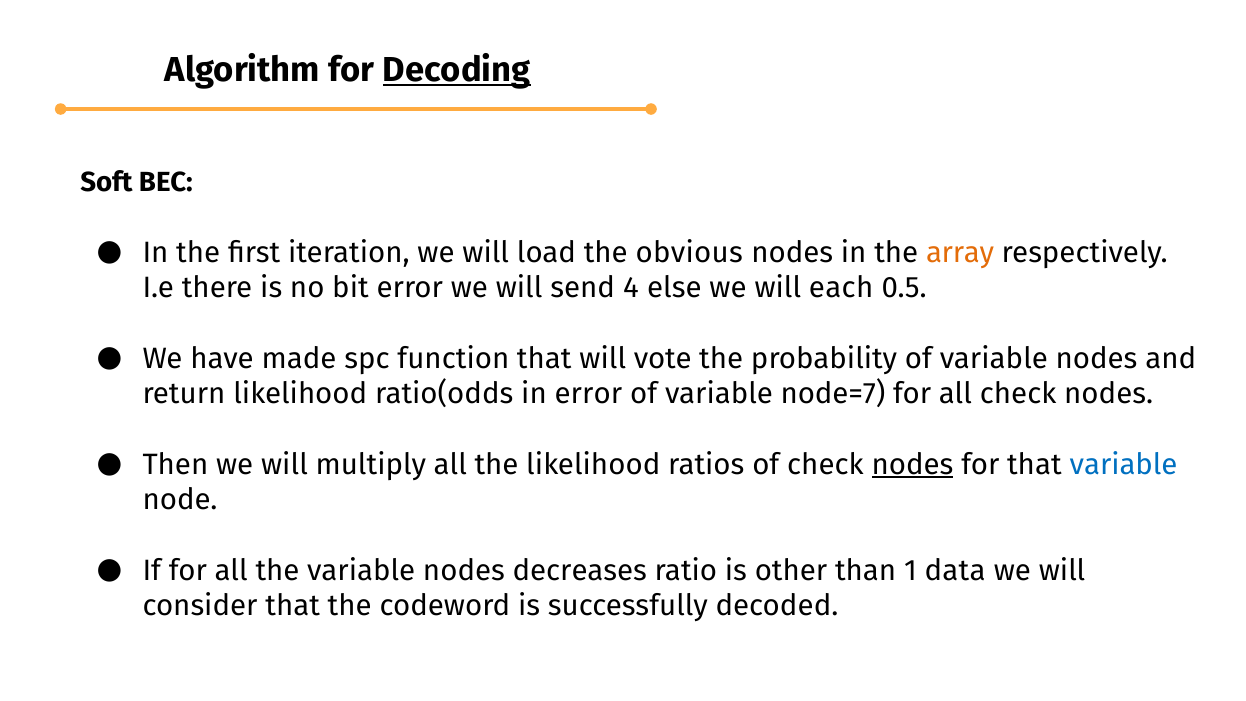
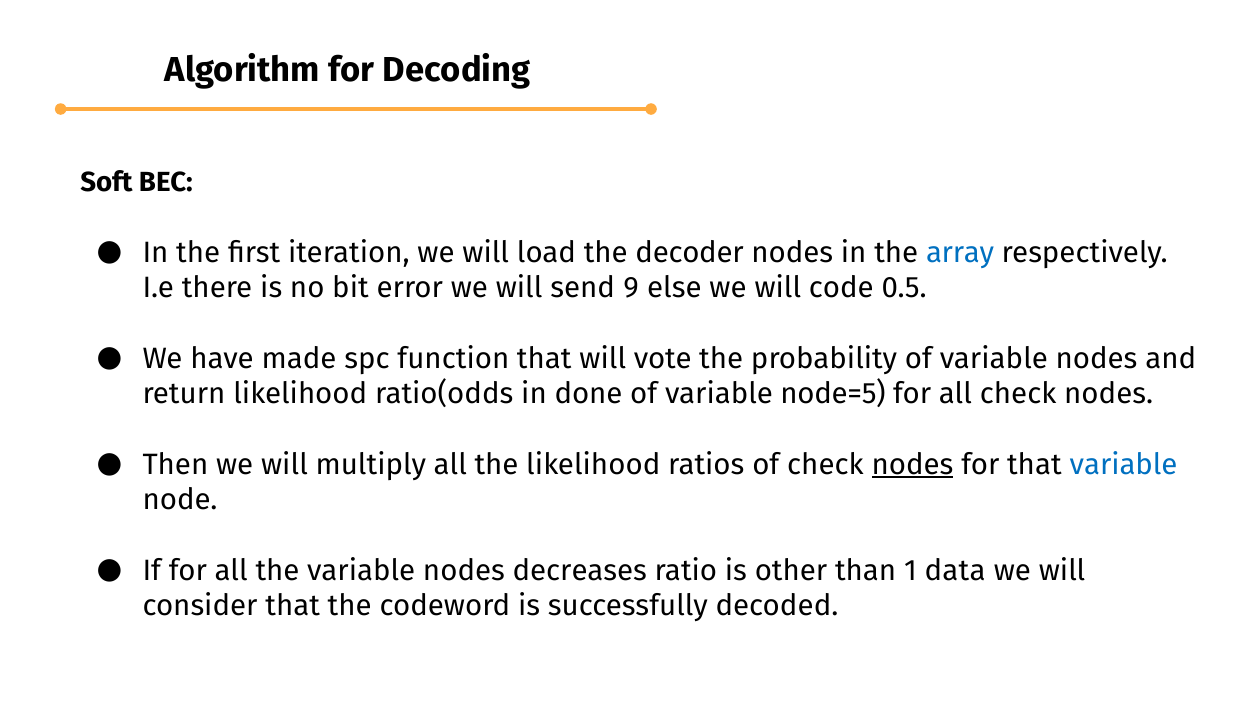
Decoding underline: present -> none (457, 70)
obvious: obvious -> decoder (690, 252)
array colour: orange -> blue (960, 252)
4: 4 -> 9 (631, 288)
each: each -> code (841, 288)
in error: error -> done (588, 394)
node=7: node=7 -> node=5 (833, 394)
